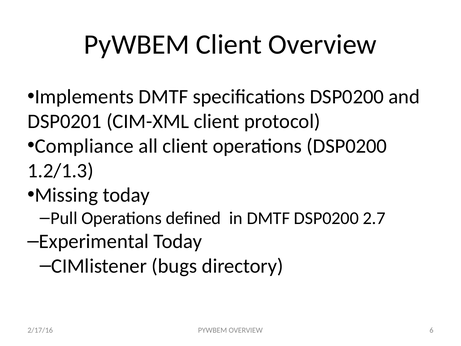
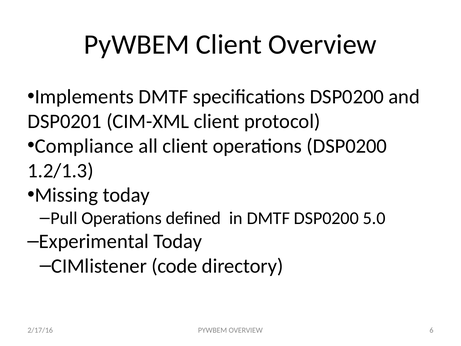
2.7: 2.7 -> 5.0 (374, 218)
bugs: bugs -> code (174, 266)
